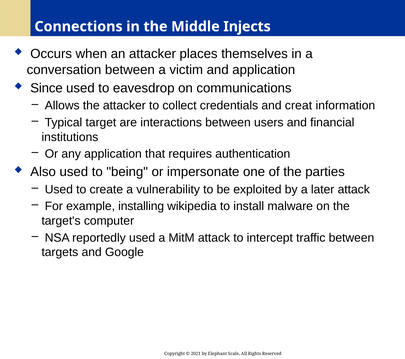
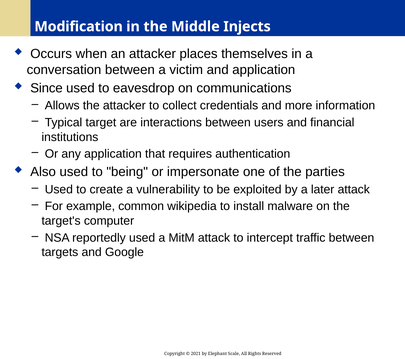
Connections: Connections -> Modification (79, 27)
creat: creat -> more (299, 106)
installing: installing -> common (141, 206)
